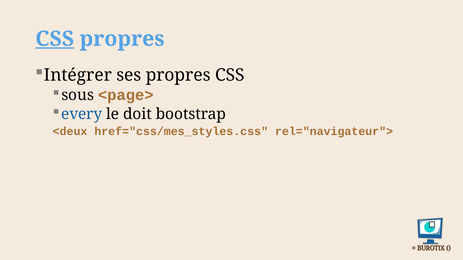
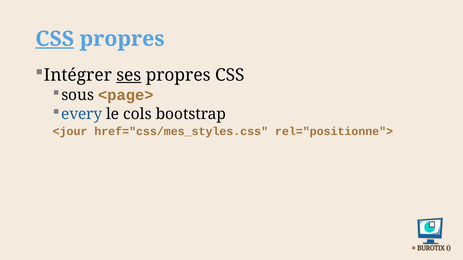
ses underline: none -> present (129, 75)
doit: doit -> cols (137, 114)
<deux: <deux -> <jour (70, 131)
rel="navigateur">: rel="navigateur"> -> rel="positionne"> (334, 131)
